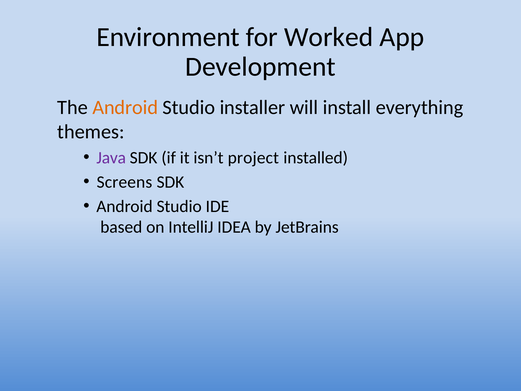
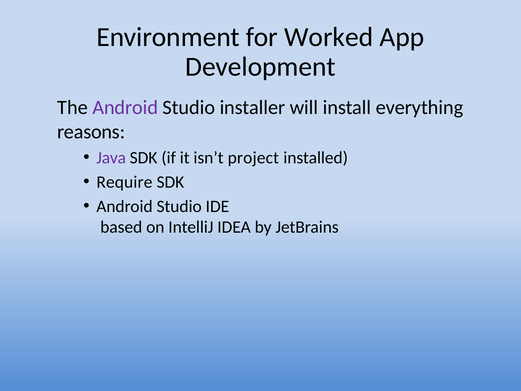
Android colour: orange -> purple (125, 107)
themes: themes -> reasons (91, 132)
Screens: Screens -> Require (124, 182)
